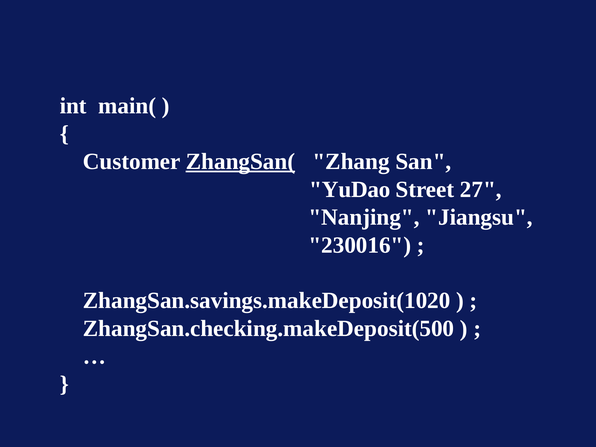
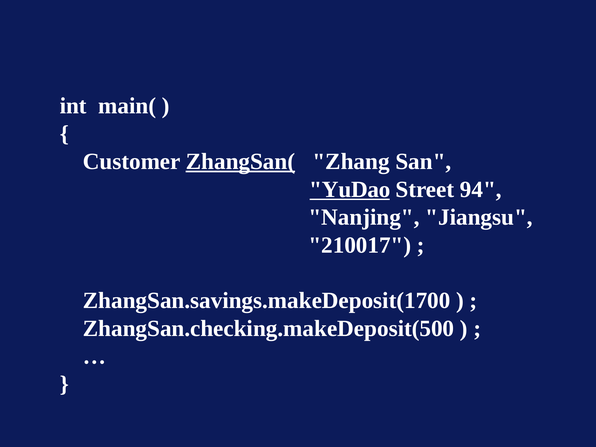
YuDao underline: none -> present (350, 189)
27: 27 -> 94 (481, 189)
230016: 230016 -> 210017 (360, 245)
ZhangSan.savings.makeDeposit(1020: ZhangSan.savings.makeDeposit(1020 -> ZhangSan.savings.makeDeposit(1700 (267, 301)
